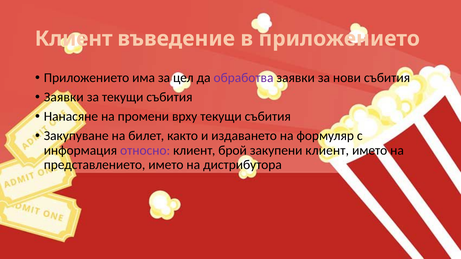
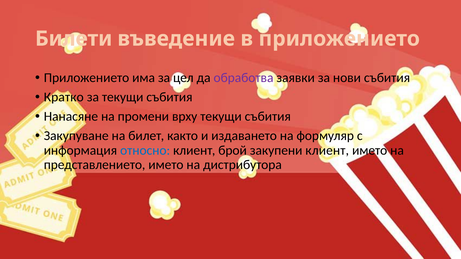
Клиент: Клиент -> Билети (74, 39)
Заявки: Заявки -> Кратко (64, 97)
относно colour: purple -> blue (145, 150)
